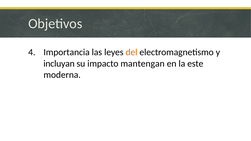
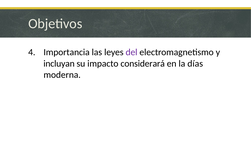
del colour: orange -> purple (132, 52)
mantengan: mantengan -> considerará (143, 64)
este: este -> días (195, 64)
